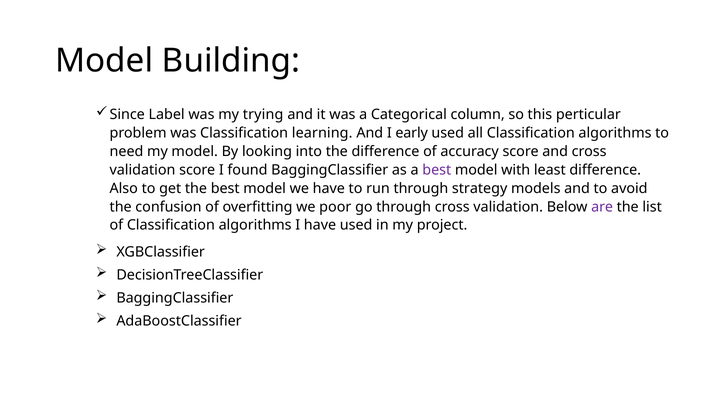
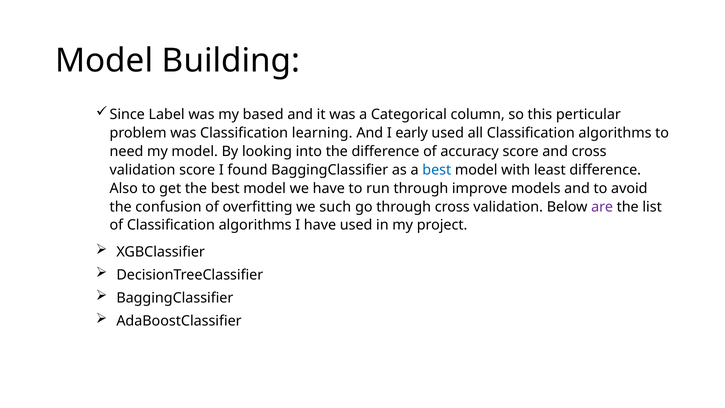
trying: trying -> based (263, 115)
best colour: purple -> blue (437, 170)
strategy: strategy -> improve (480, 188)
poor: poor -> such (335, 207)
